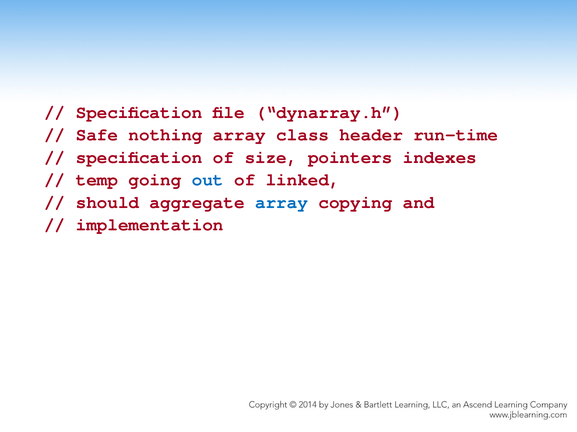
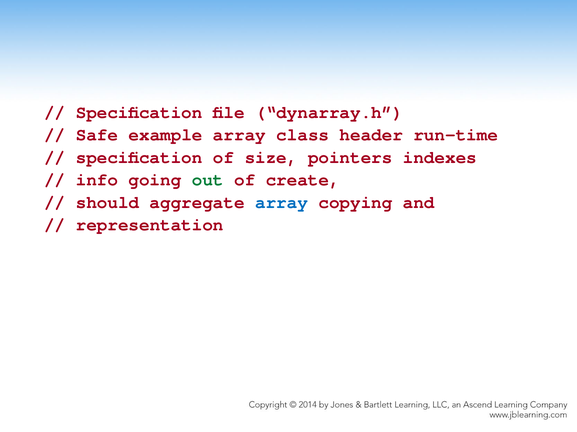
nothing: nothing -> example (166, 135)
temp: temp -> info (97, 180)
out colour: blue -> green (208, 180)
linked: linked -> create (303, 180)
implementation: implementation -> representation (150, 225)
